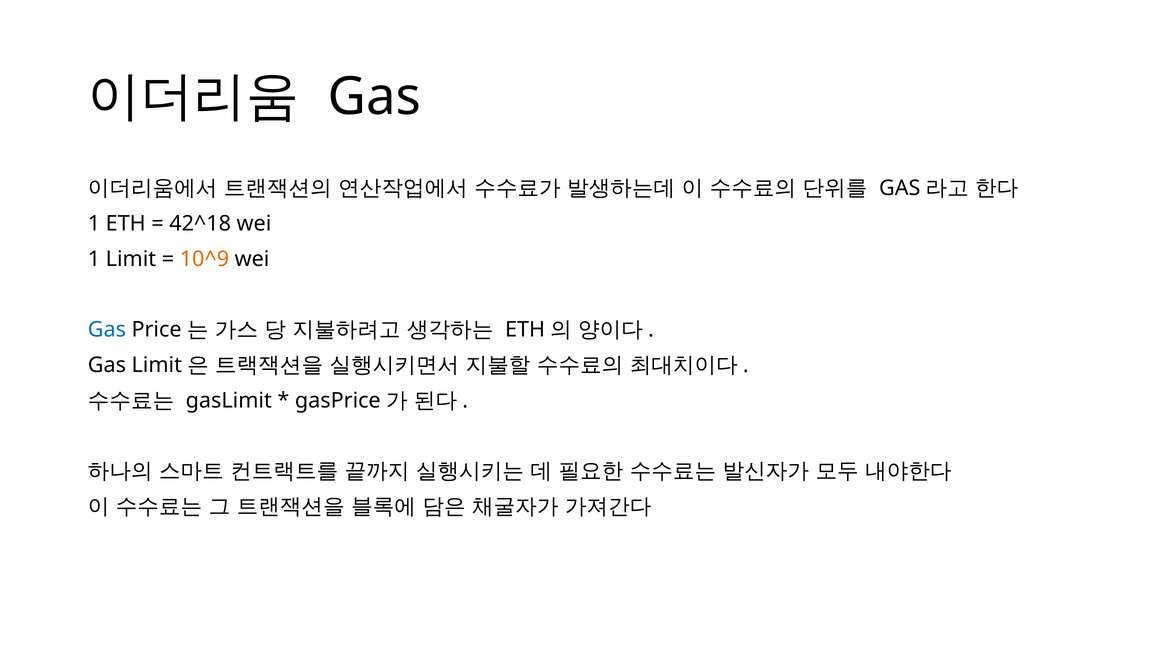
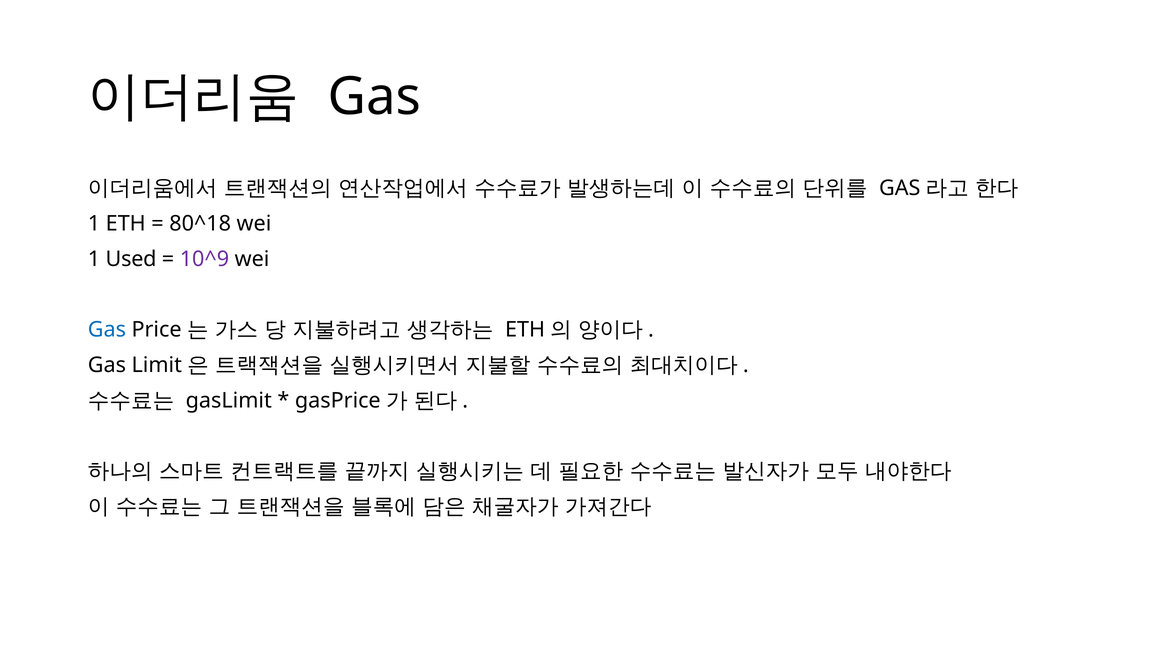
42^18: 42^18 -> 80^18 (200, 224)
Limit: Limit -> Used (131, 259)
10^9 colour: orange -> purple (204, 259)
